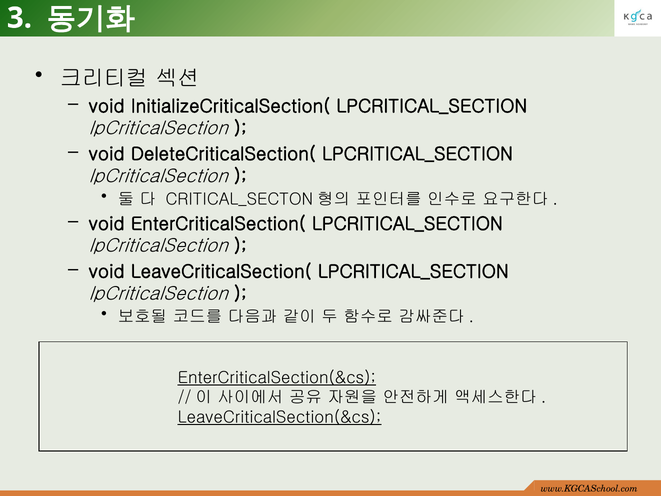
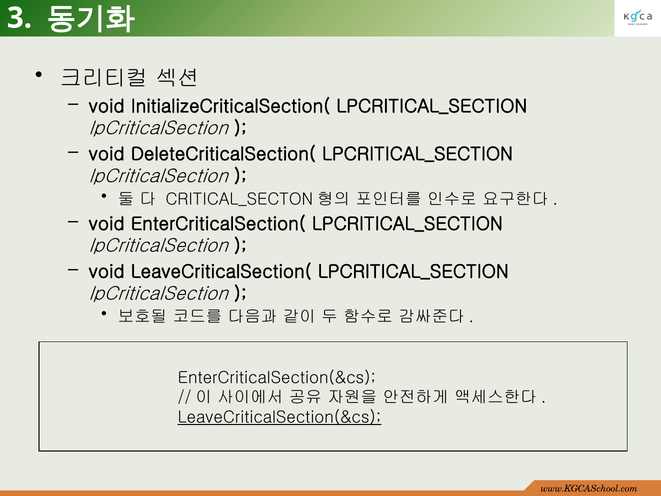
EnterCriticalSection(&cs underline: present -> none (277, 377)
